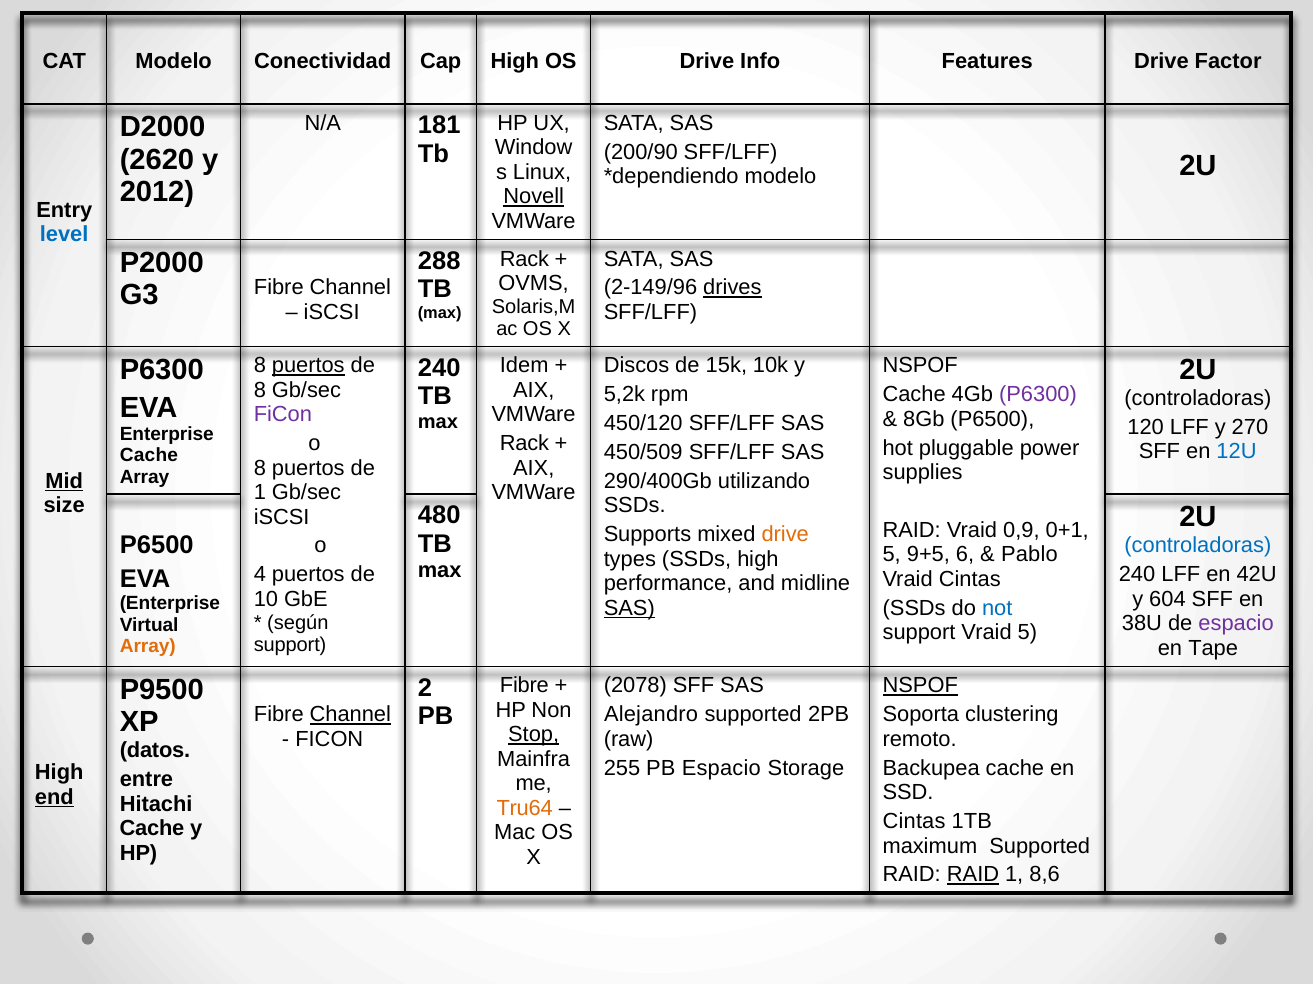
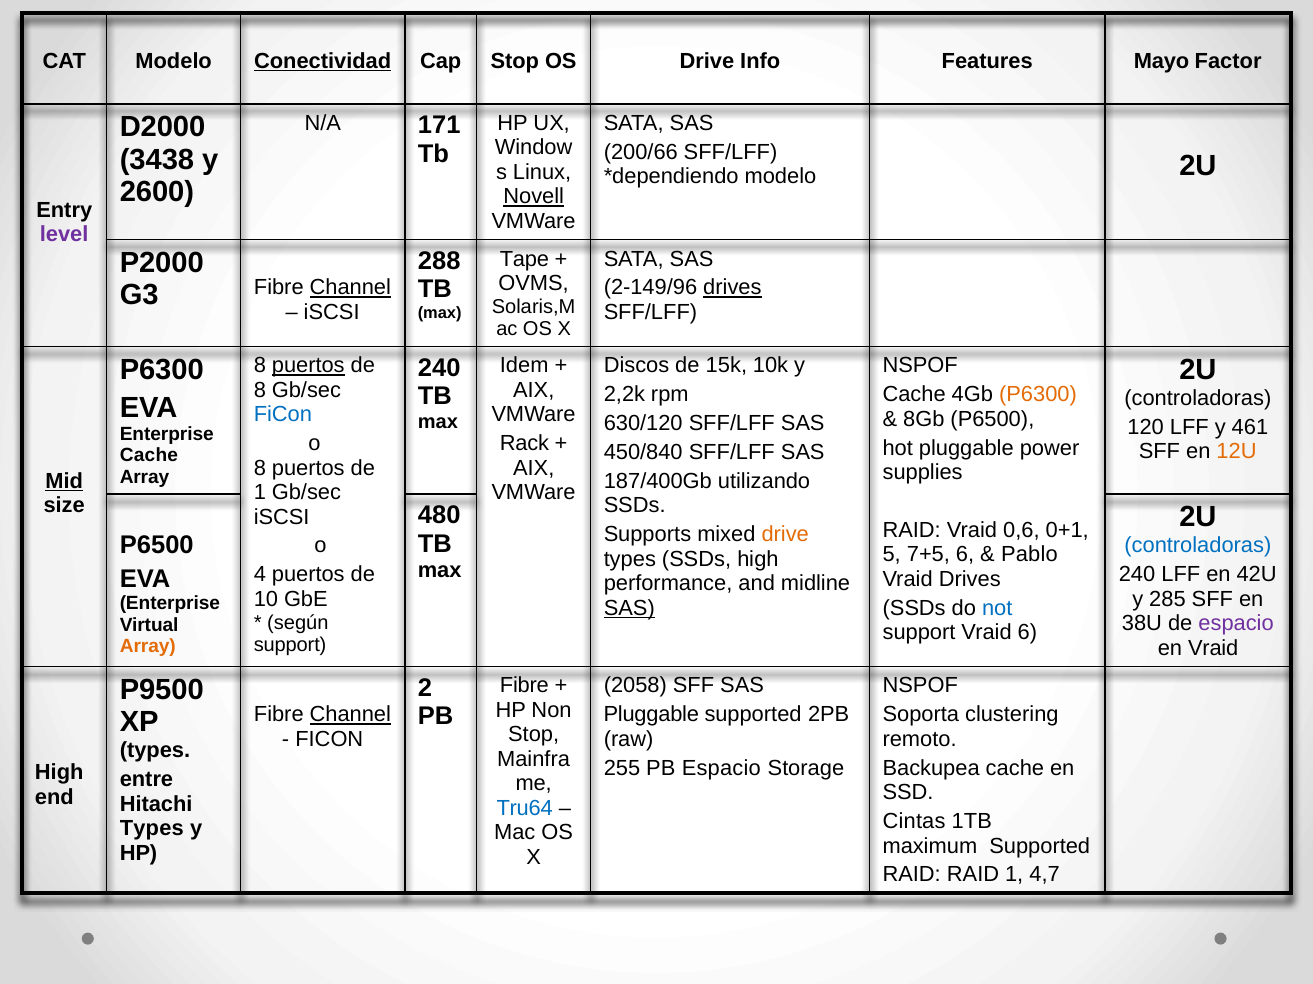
Conectividad underline: none -> present (323, 61)
Cap High: High -> Stop (515, 61)
Features Drive: Drive -> Mayo (1162, 61)
181: 181 -> 171 (439, 125)
200/90: 200/90 -> 200/66 (641, 152)
2620: 2620 -> 3438 (157, 160)
2012: 2012 -> 2600 (157, 192)
level colour: blue -> purple (64, 234)
Rack: Rack -> Tape (524, 259)
Channel underline: none -> present (350, 288)
5,2k: 5,2k -> 2,2k (624, 395)
P6300 colour: purple -> orange (1038, 395)
FiCon colour: purple -> blue (283, 415)
450/120: 450/120 -> 630/120 (643, 424)
270: 270 -> 461 (1250, 427)
12U colour: blue -> orange (1237, 452)
450/509: 450/509 -> 450/840 (643, 453)
290/400Gb: 290/400Gb -> 187/400Gb (658, 481)
0,9: 0,9 -> 0,6 (1021, 530)
9+5: 9+5 -> 7+5 (928, 555)
Vraid Cintas: Cintas -> Drives (970, 579)
604: 604 -> 285 (1167, 600)
Vraid 5: 5 -> 6 (1027, 633)
en Tape: Tape -> Vraid (1213, 649)
2078: 2078 -> 2058 (635, 686)
NSPOF underline: present -> none (920, 686)
Alejandro: Alejandro -> Pluggable (651, 715)
Stop underline: present -> none (534, 735)
datos: datos -> types (155, 751)
end underline: present -> none (54, 797)
Tru64 colour: orange -> blue (525, 809)
Cache: Cache -> Types (152, 829)
RAID underline: present -> none (973, 875)
8,6: 8,6 -> 4,7 (1045, 875)
